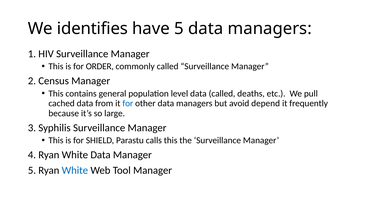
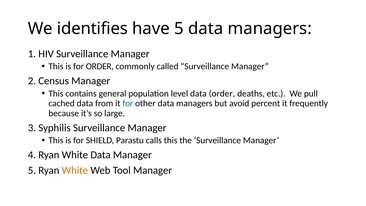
data called: called -> order (222, 93)
depend: depend -> percent (266, 103)
White colour: blue -> orange (75, 170)
